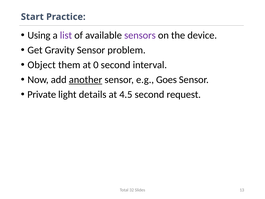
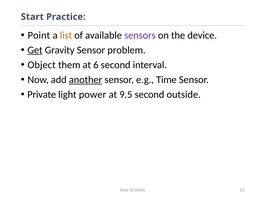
Using: Using -> Point (39, 35)
list colour: purple -> orange (66, 35)
Get underline: none -> present (35, 50)
0: 0 -> 6 (96, 65)
Goes: Goes -> Time (166, 80)
details: details -> power (93, 94)
4.5: 4.5 -> 9.5 (126, 94)
request: request -> outside (184, 94)
